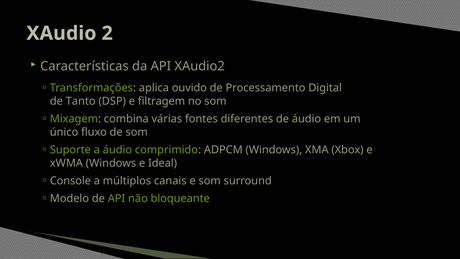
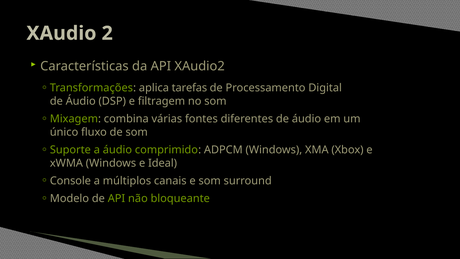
ouvido: ouvido -> tarefas (189, 88)
Tanto: Tanto -> Áudio (81, 101)
